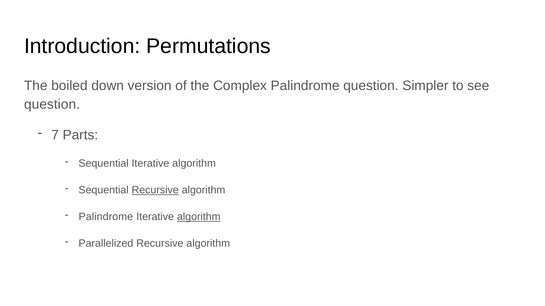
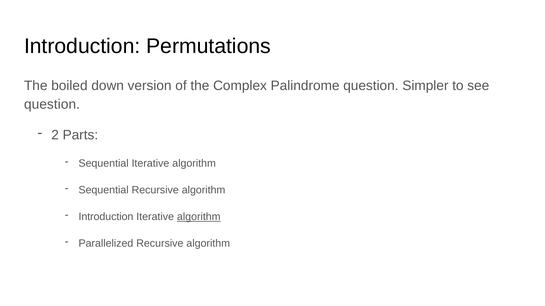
7: 7 -> 2 (55, 135)
Recursive underline: present -> none (155, 190)
Palindrome: Palindrome -> Introduction (106, 217)
